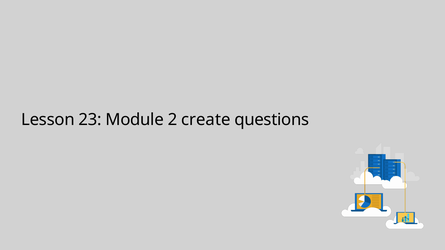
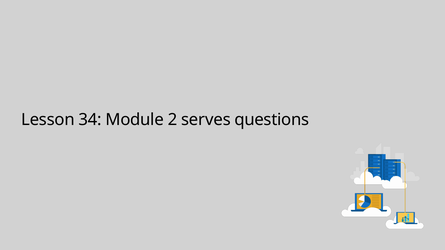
23: 23 -> 34 (90, 120)
create: create -> serves (206, 120)
